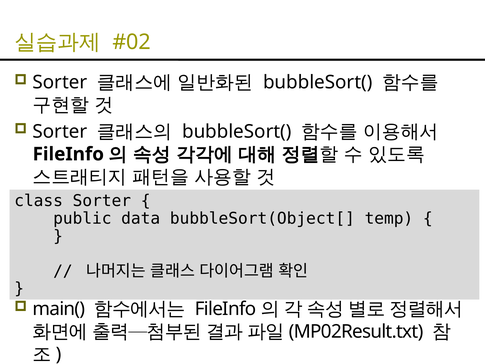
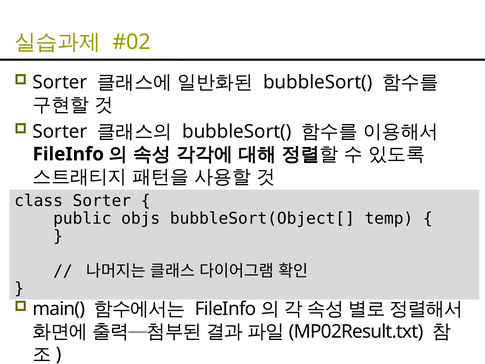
data: data -> objs (141, 218)
